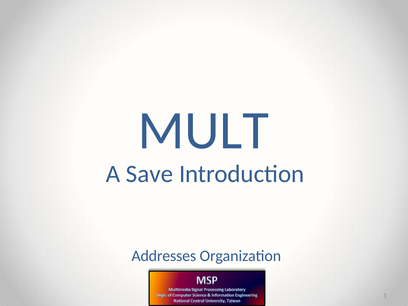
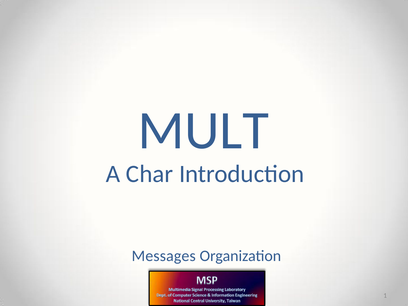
Save: Save -> Char (150, 174)
Addresses: Addresses -> Messages (164, 256)
